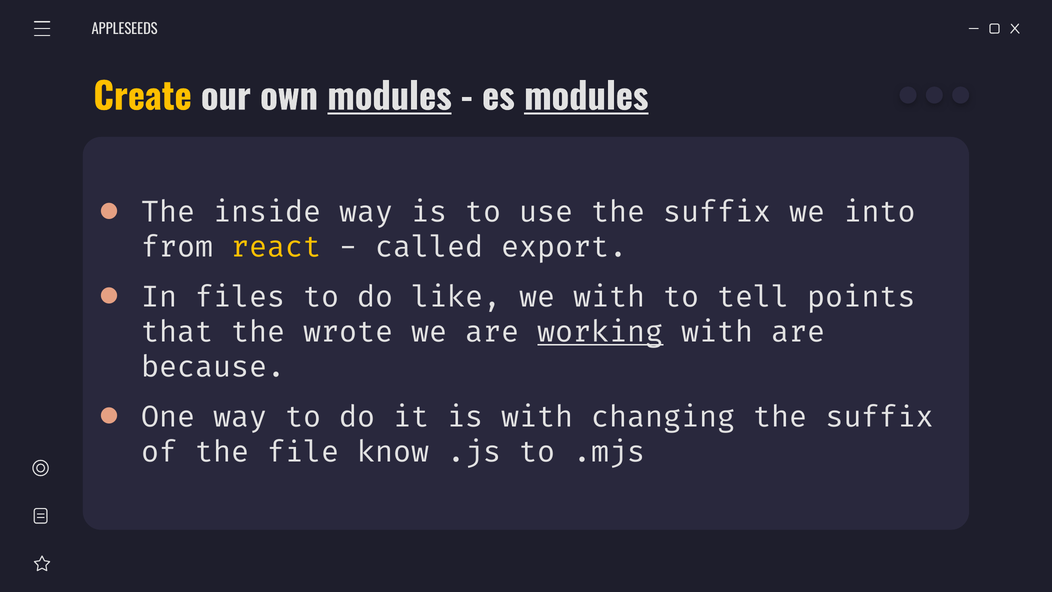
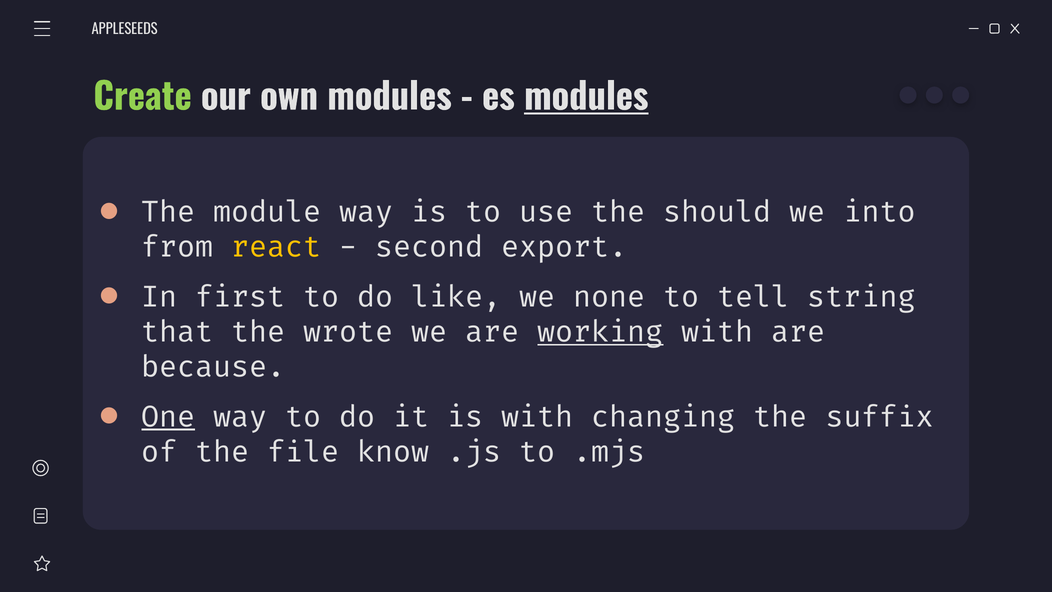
Create colour: yellow -> light green (143, 98)
modules underline: present -> none (390, 98)
inside: inside -> module (267, 212)
use the suffix: suffix -> should (717, 212)
called/export: called/export -> second/export (501, 247)
files: files -> first (240, 297)
we with: with -> none (609, 297)
points: points -> string (861, 297)
One underline: none -> present (168, 417)
